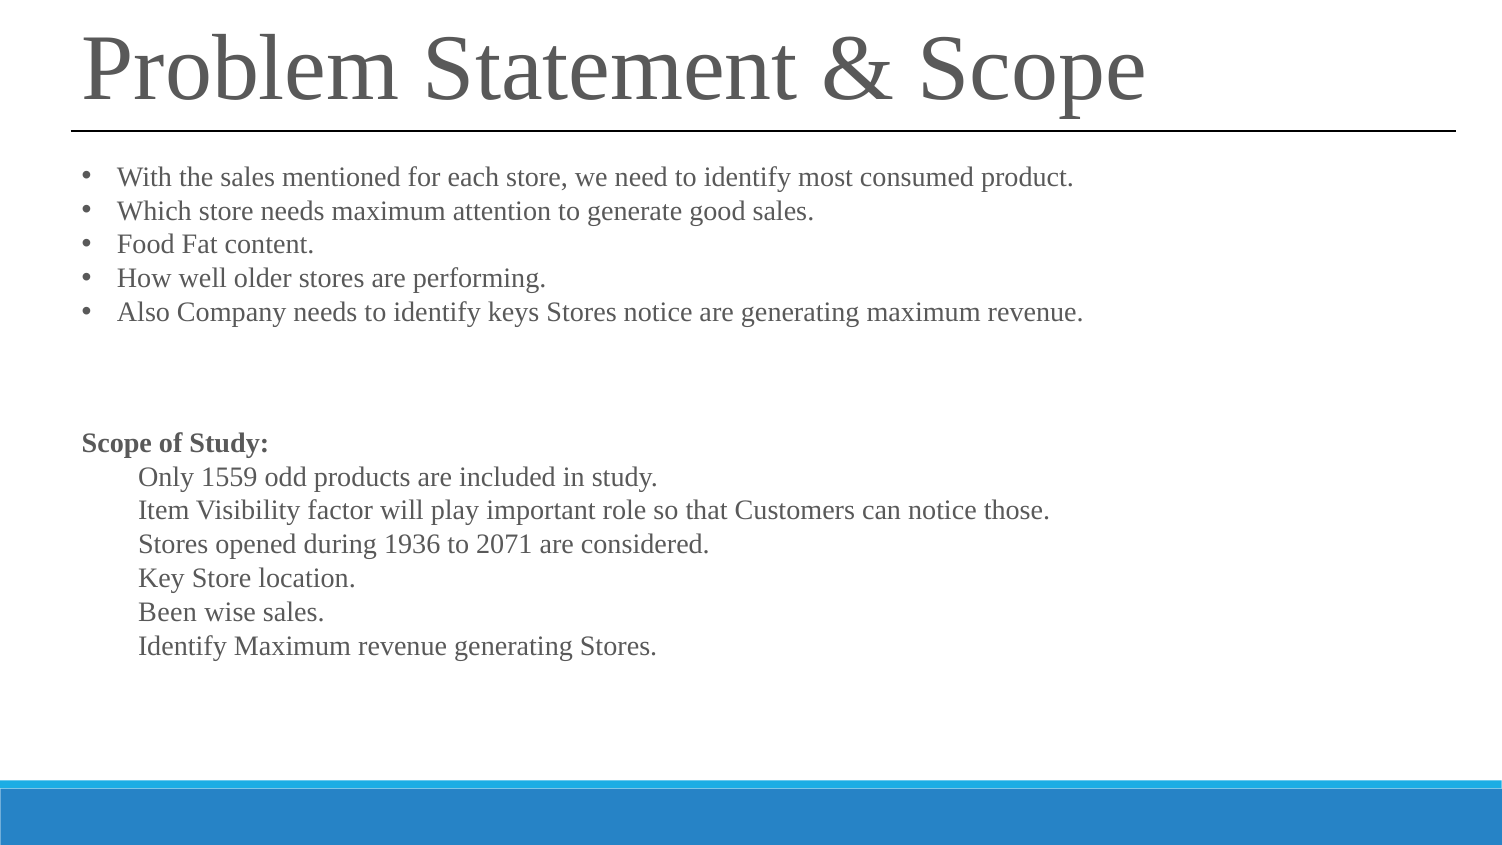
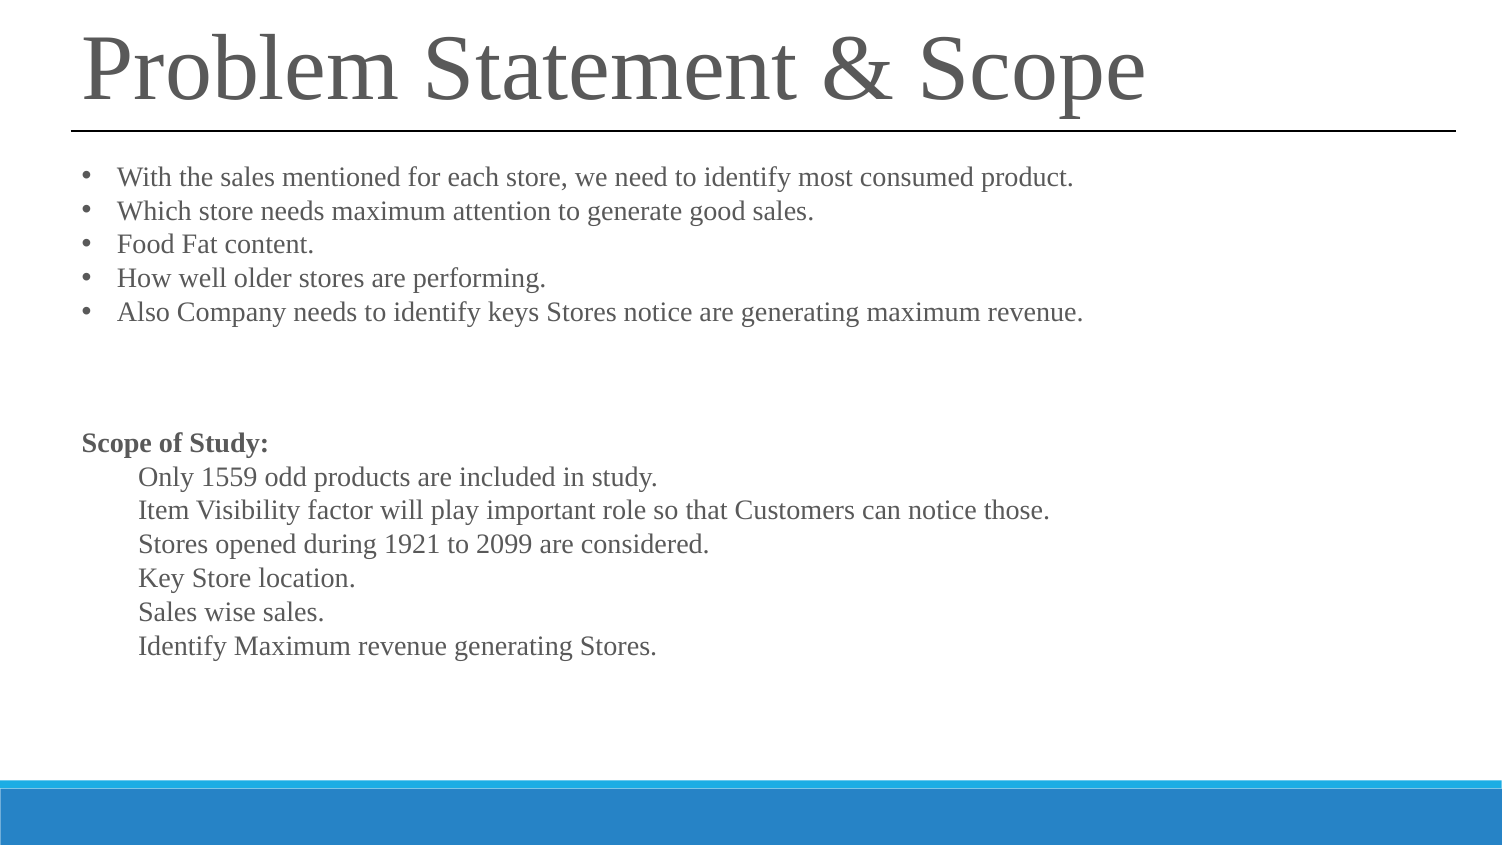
1936: 1936 -> 1921 (412, 544)
2071: 2071 -> 2099 (504, 544)
Been: Been -> Sales (168, 612)
